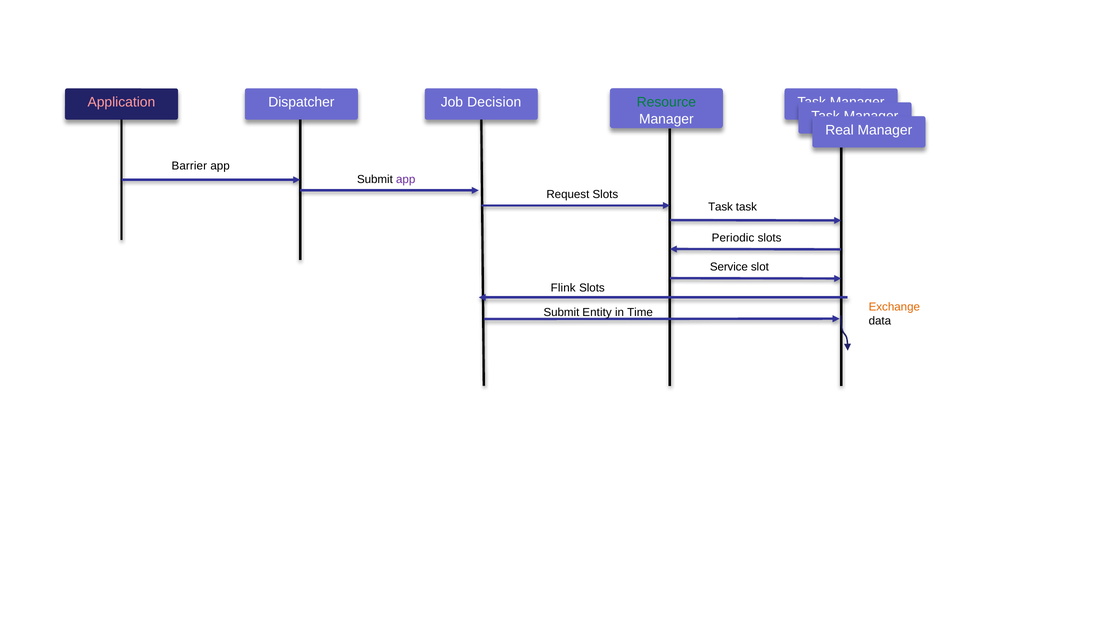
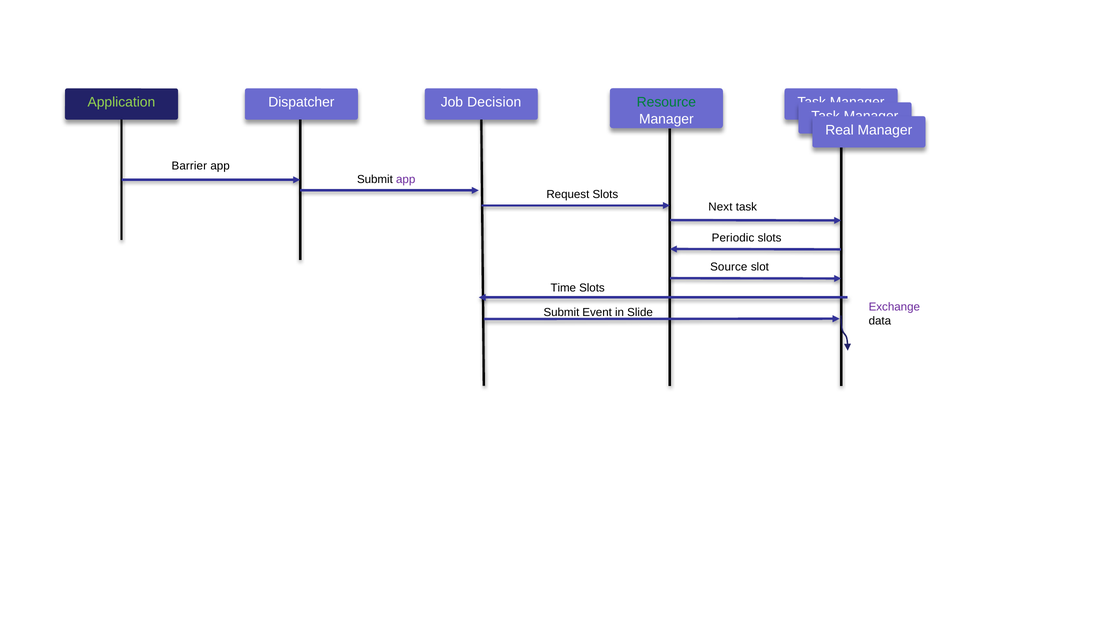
Application colour: pink -> light green (121, 102)
Task: Task -> Next (720, 207)
Service: Service -> Source (729, 267)
Flink: Flink -> Time (563, 288)
Exchange colour: orange -> purple (894, 307)
Entity: Entity -> Event (597, 313)
Time: Time -> Slide (640, 313)
